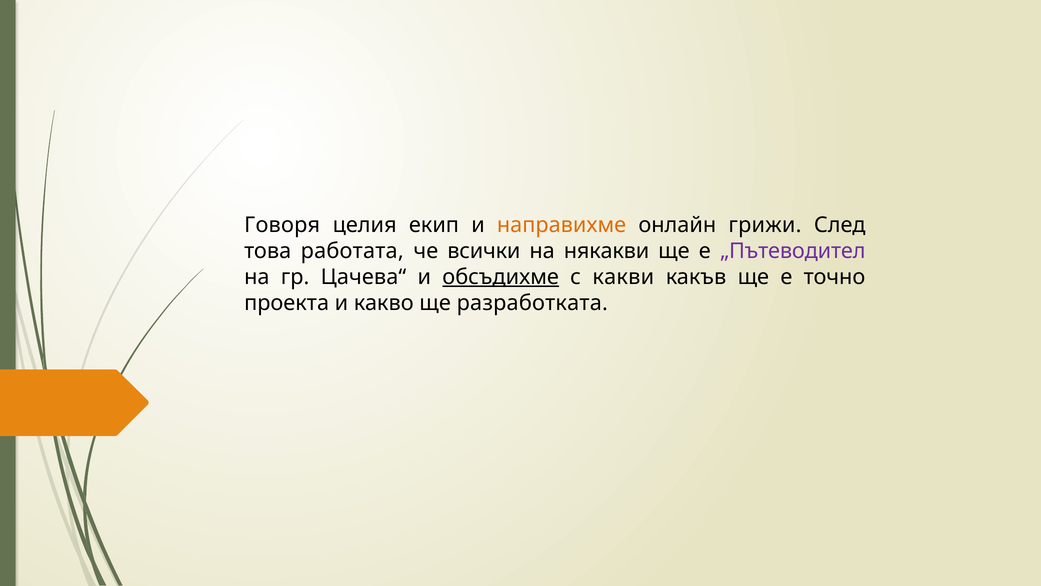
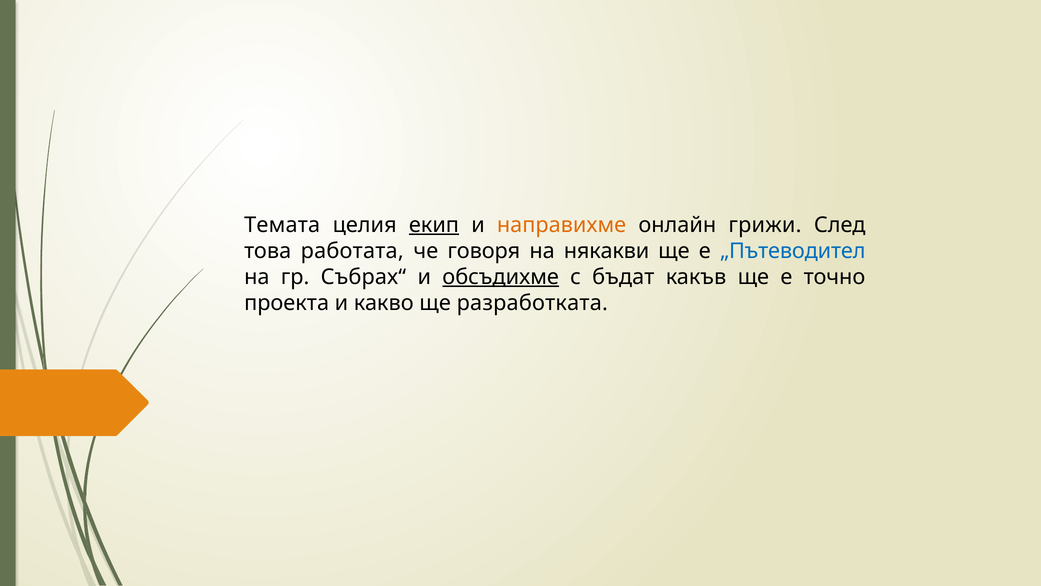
Говоря: Говоря -> Темата (282, 225)
екип underline: none -> present (434, 225)
всички: всички -> говоря (484, 251)
„Пътеводител colour: purple -> blue (793, 251)
Цачева“: Цачева“ -> Събрах“ (363, 277)
какви: какви -> бъдат (623, 277)
